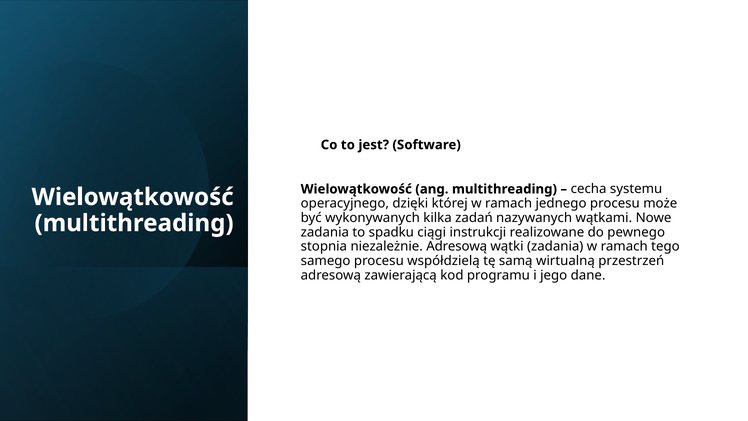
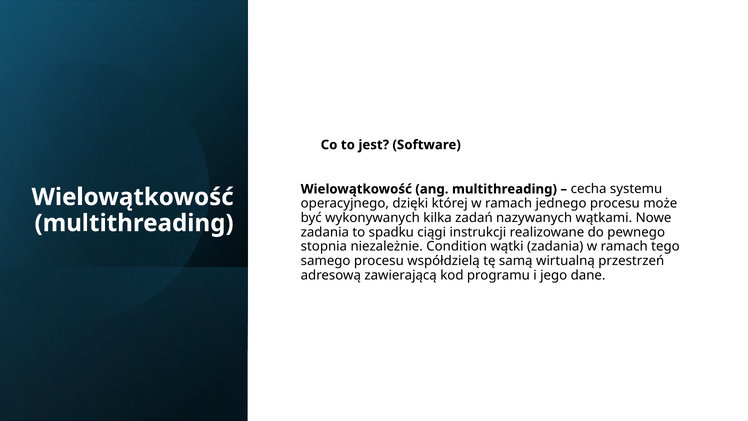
niezależnie Adresową: Adresową -> Condition (457, 246)
